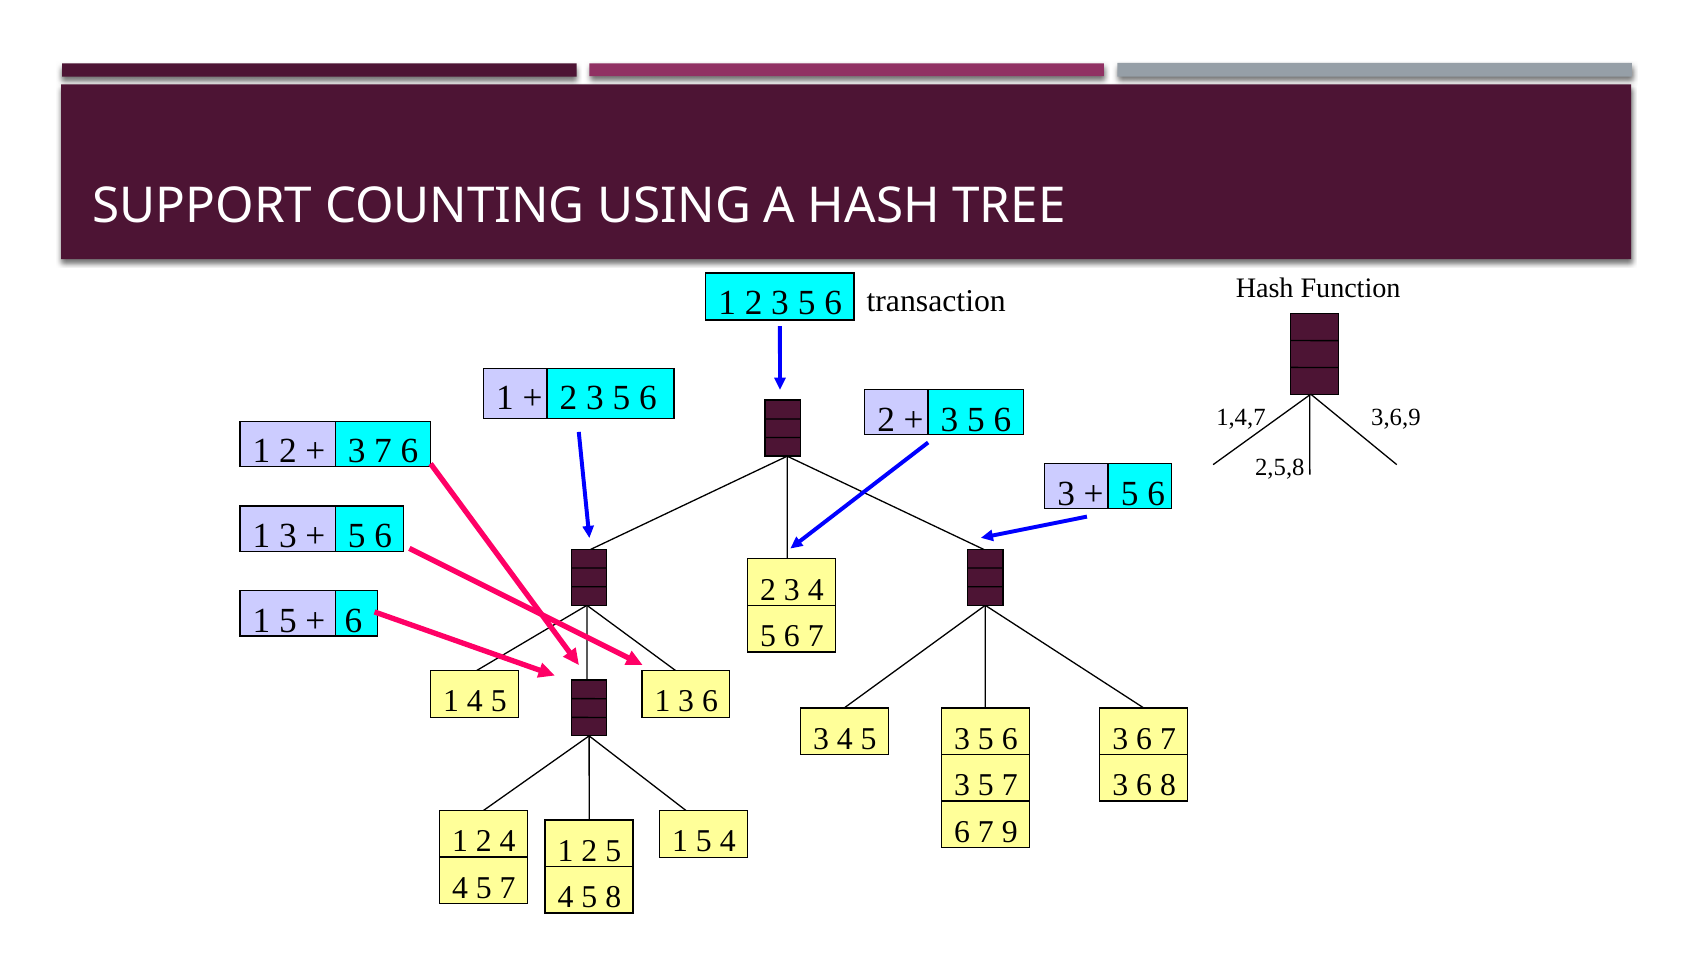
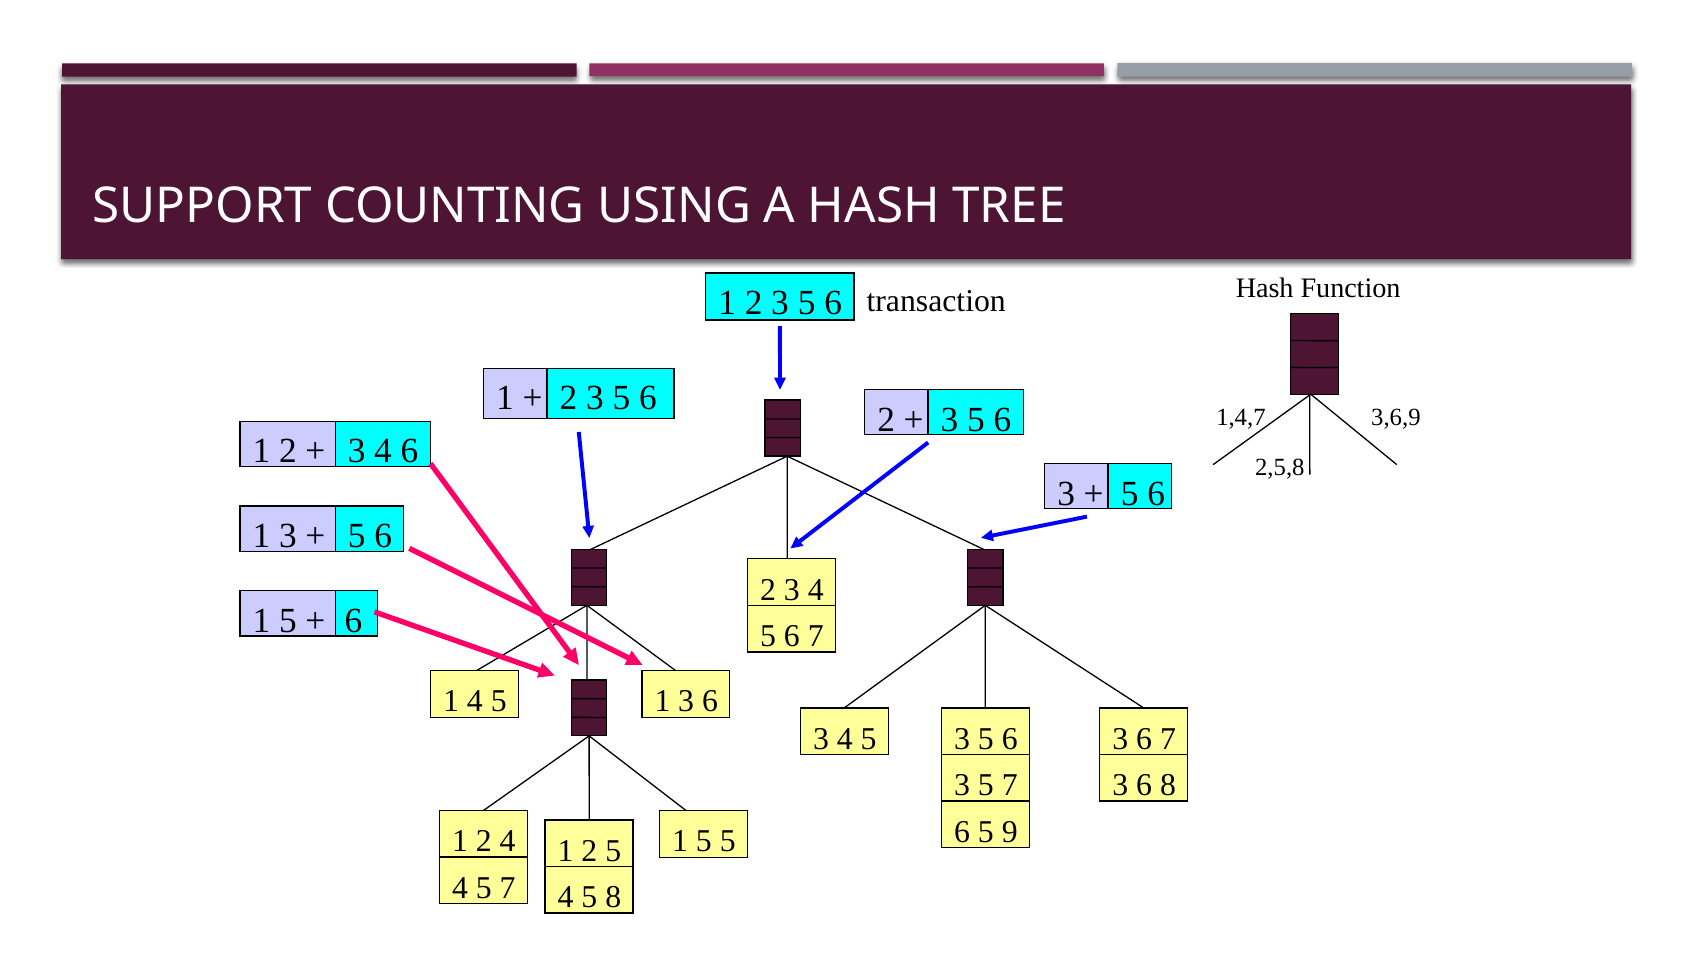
7: 7 -> 4 (383, 451)
7: 7 -> 5 (986, 832)
1 5 4: 4 -> 5 (728, 841)
